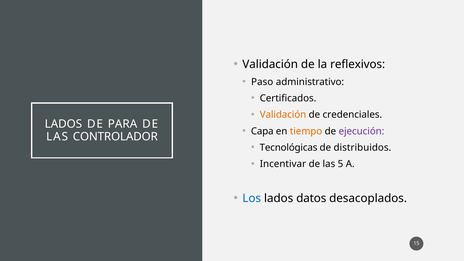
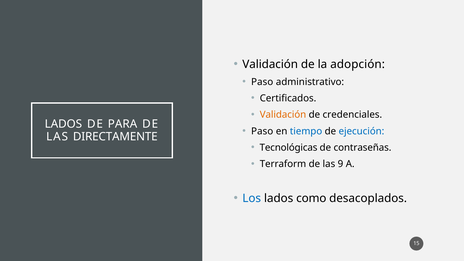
reflexivos: reflexivos -> adopción (358, 64)
Capa: Capa -> Paso (262, 131)
tiempo colour: orange -> blue (306, 131)
ejecución colour: purple -> blue (361, 131)
CONTROLADOR: CONTROLADOR -> DIRECTAMENTE (115, 137)
distribuidos: distribuidos -> contraseñas (363, 148)
Incentivar: Incentivar -> Terraform (283, 164)
5: 5 -> 9 (340, 164)
datos: datos -> como (311, 198)
